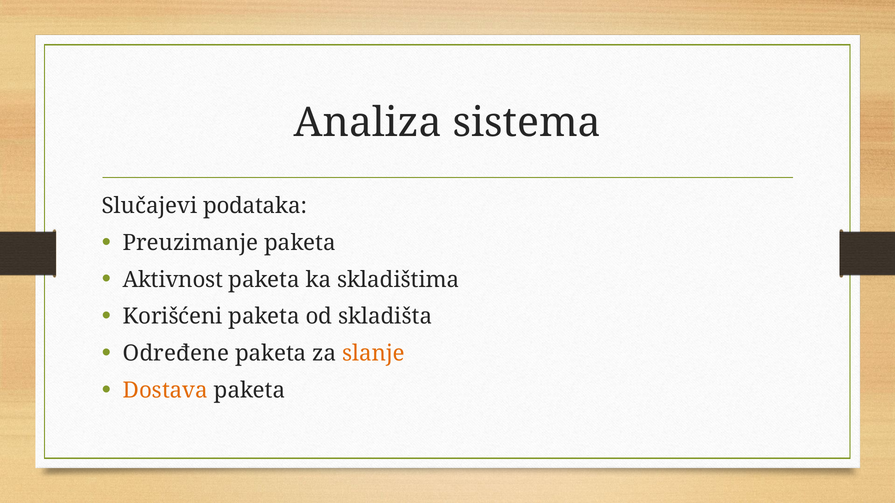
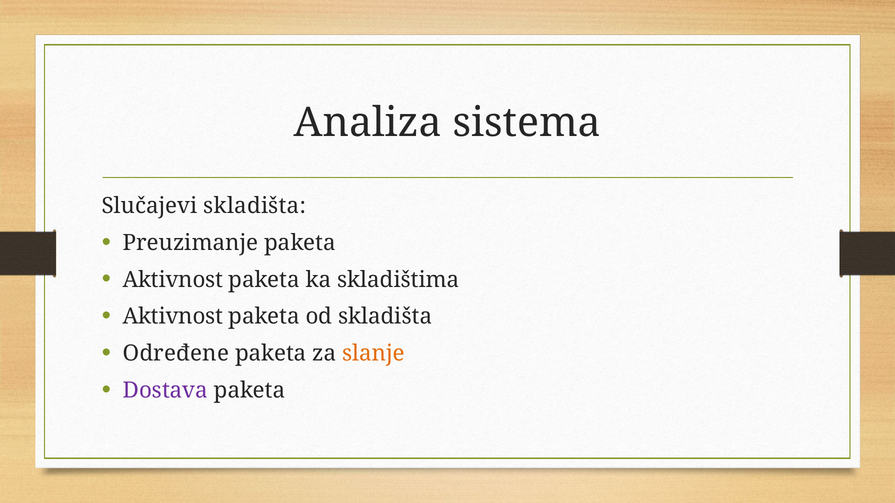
Slučajevi podataka: podataka -> skladišta (255, 206)
Korišćeni: Korišćeni -> Aktivnost (173, 317)
Dostava colour: orange -> purple (165, 391)
